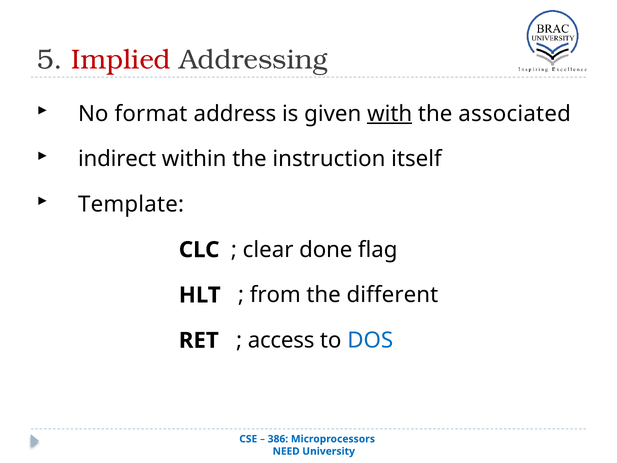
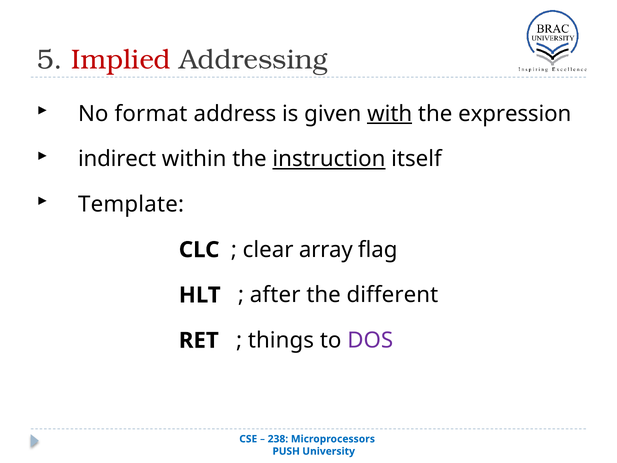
associated: associated -> expression (515, 114)
instruction underline: none -> present (329, 159)
done: done -> array (326, 250)
from: from -> after (275, 295)
access: access -> things (281, 340)
DOS colour: blue -> purple (370, 340)
386: 386 -> 238 (278, 439)
NEED: NEED -> PUSH (286, 451)
